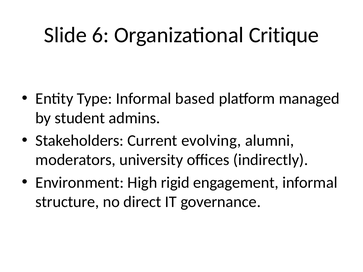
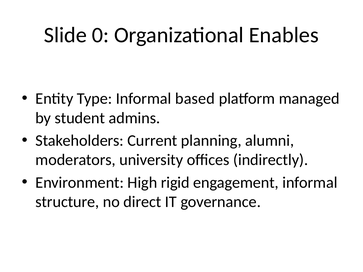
6: 6 -> 0 (100, 35)
Critique: Critique -> Enables (284, 35)
evolving: evolving -> planning (211, 141)
